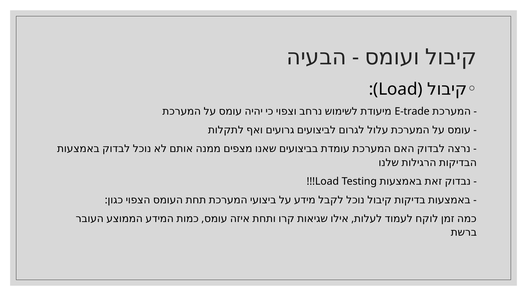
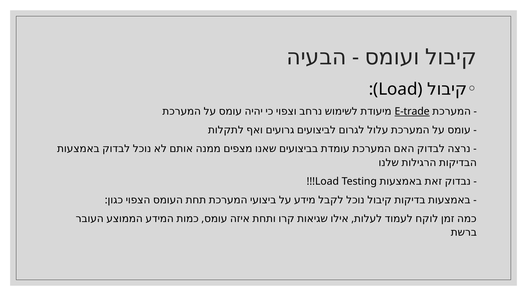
E-trade underline: none -> present (412, 112)
